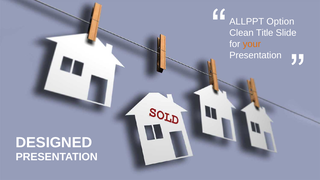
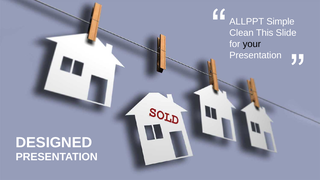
Option: Option -> Simple (280, 22)
Title: Title -> This (265, 33)
your colour: orange -> black (252, 44)
